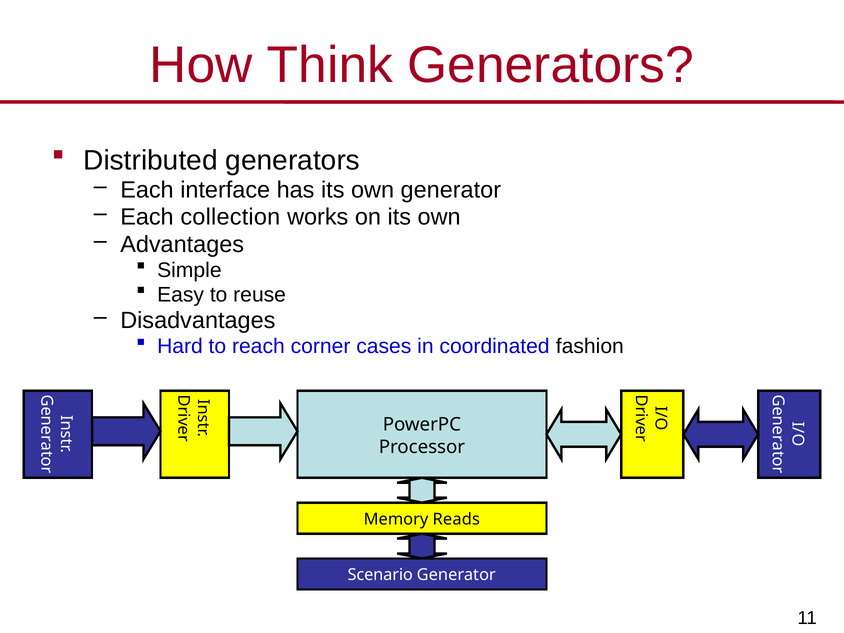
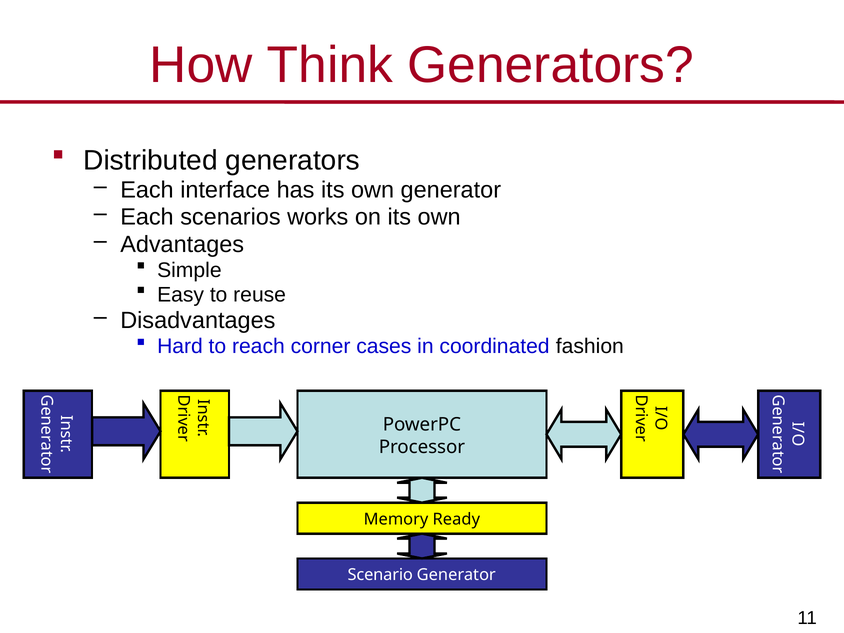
collection: collection -> scenarios (230, 217)
Reads: Reads -> Ready (456, 519)
